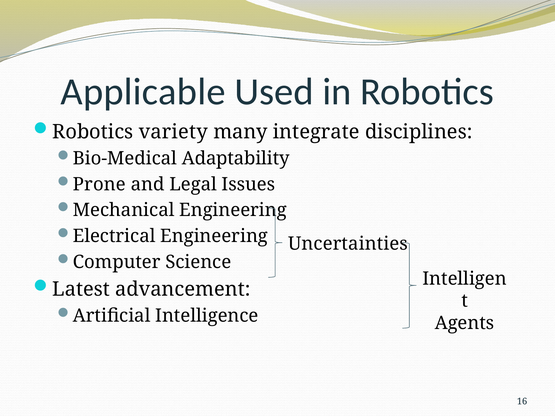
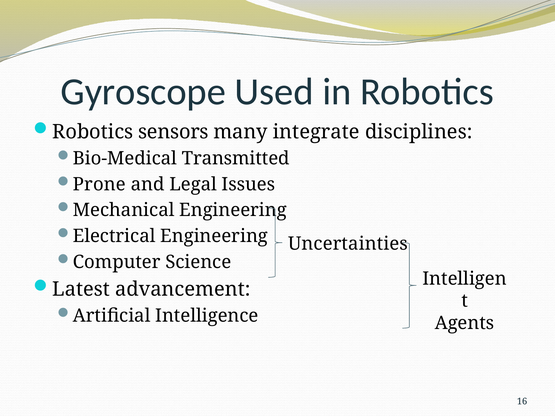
Applicable: Applicable -> Gyroscope (143, 92)
variety: variety -> sensors (173, 132)
Adaptability: Adaptability -> Transmitted (236, 159)
